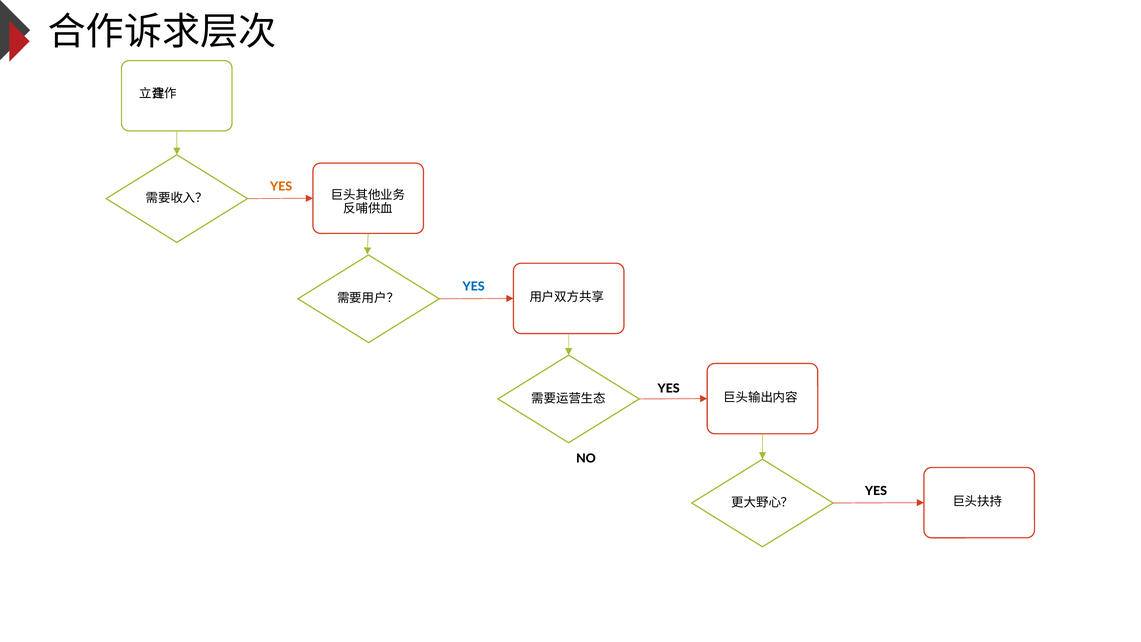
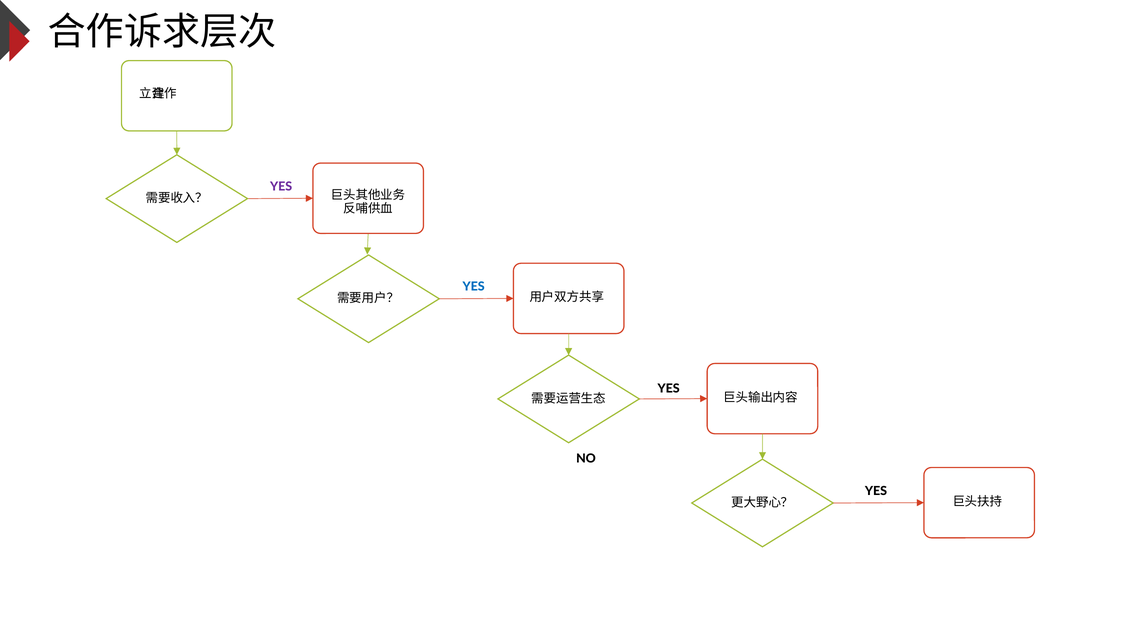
YES colour: orange -> purple (281, 187)
